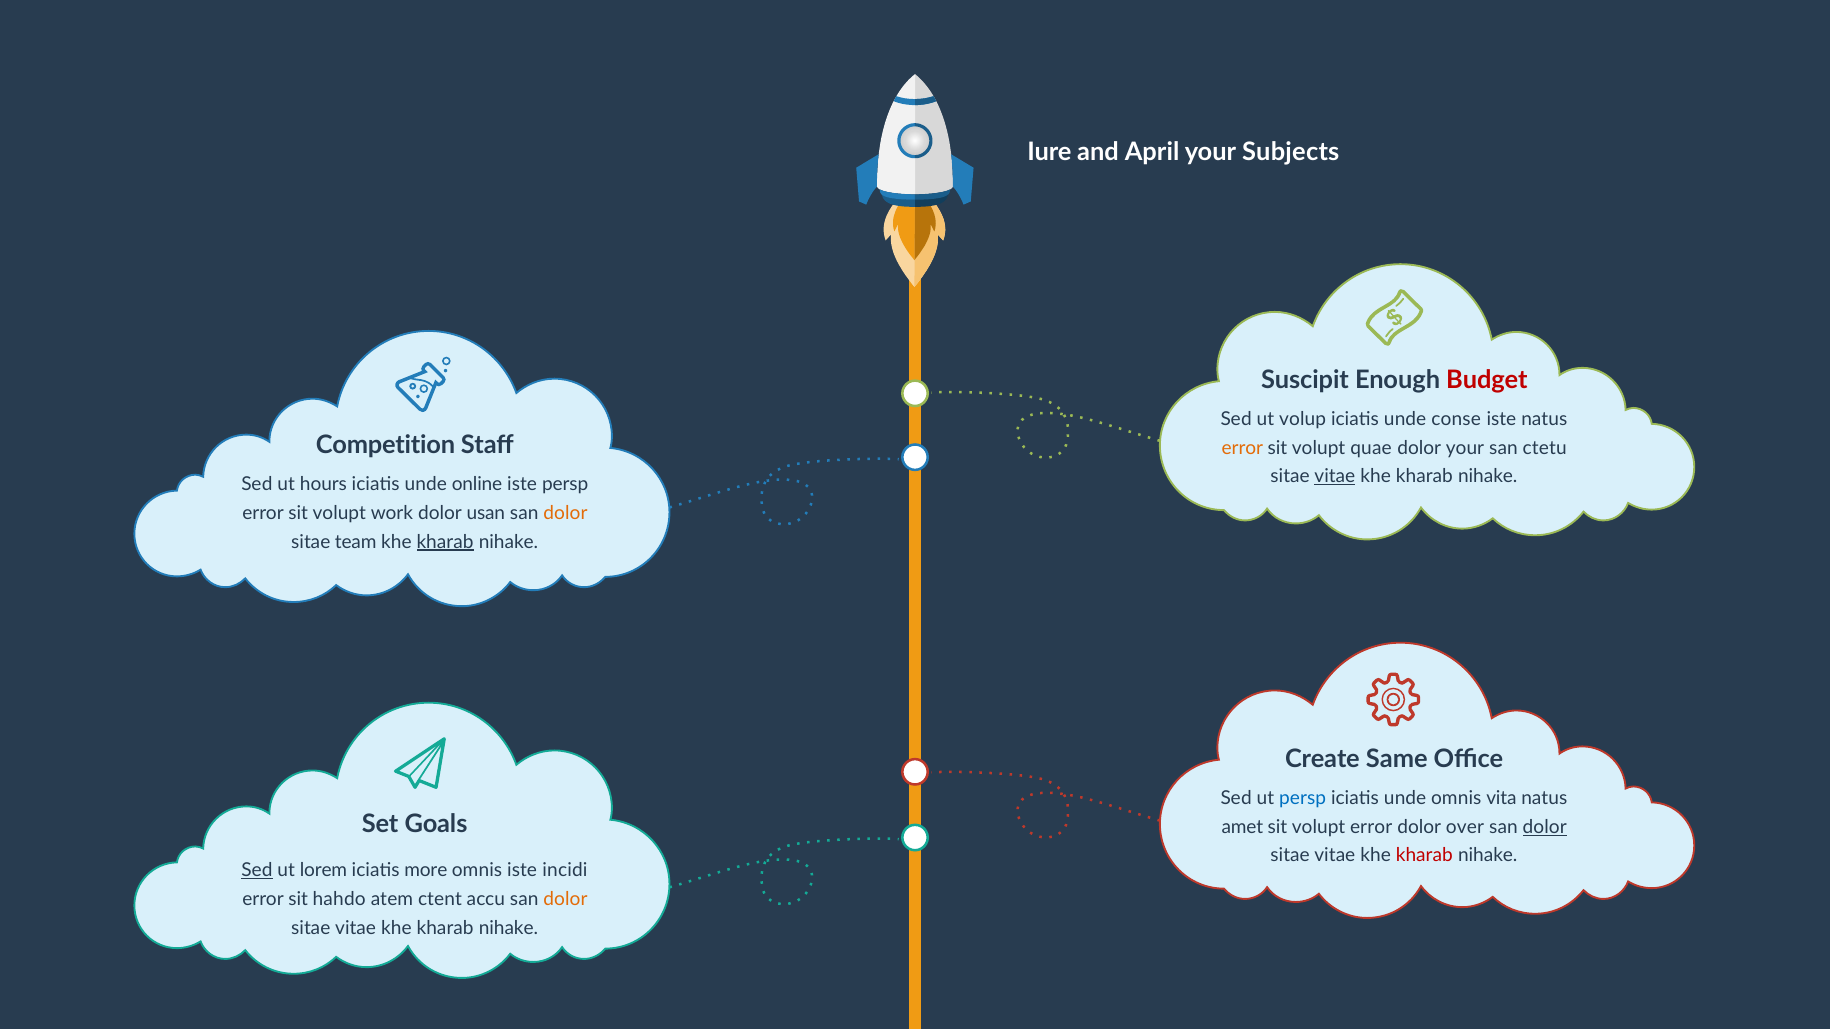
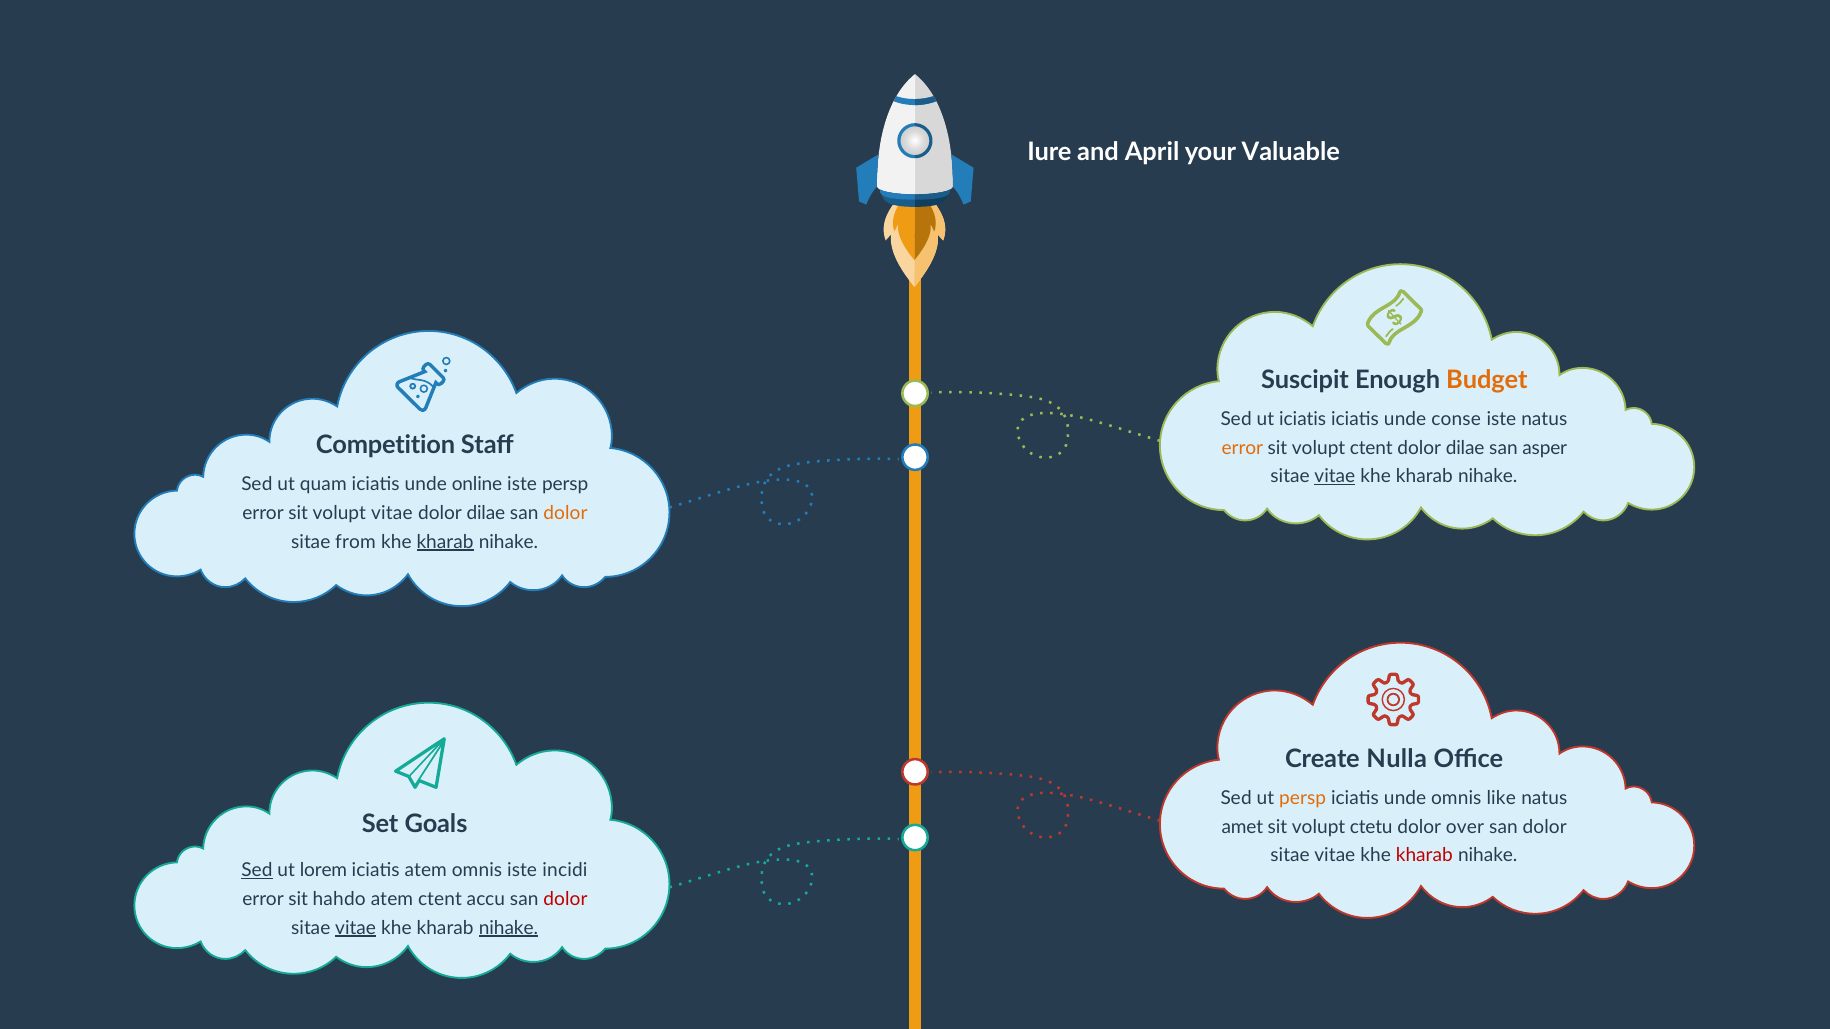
Subjects: Subjects -> Valuable (1291, 152)
Budget colour: red -> orange (1487, 380)
ut volup: volup -> iciatis (1303, 419)
volupt quae: quae -> ctent (1371, 448)
your: your -> dilae (1465, 448)
ctetu: ctetu -> asper (1545, 448)
hours: hours -> quam (323, 485)
volupt work: work -> vitae (392, 513)
usan: usan -> dilae (486, 513)
team: team -> from (356, 542)
Same: Same -> Nulla (1397, 759)
persp colour: blue -> orange (1303, 799)
vita: vita -> like (1501, 799)
volupt error: error -> ctetu (1371, 827)
dolor underline: present -> none (1545, 827)
iciatis more: more -> atem (426, 871)
dolor colour: orange -> red (565, 900)
vitae underline: none -> present (356, 928)
nihake underline: none -> present (508, 928)
